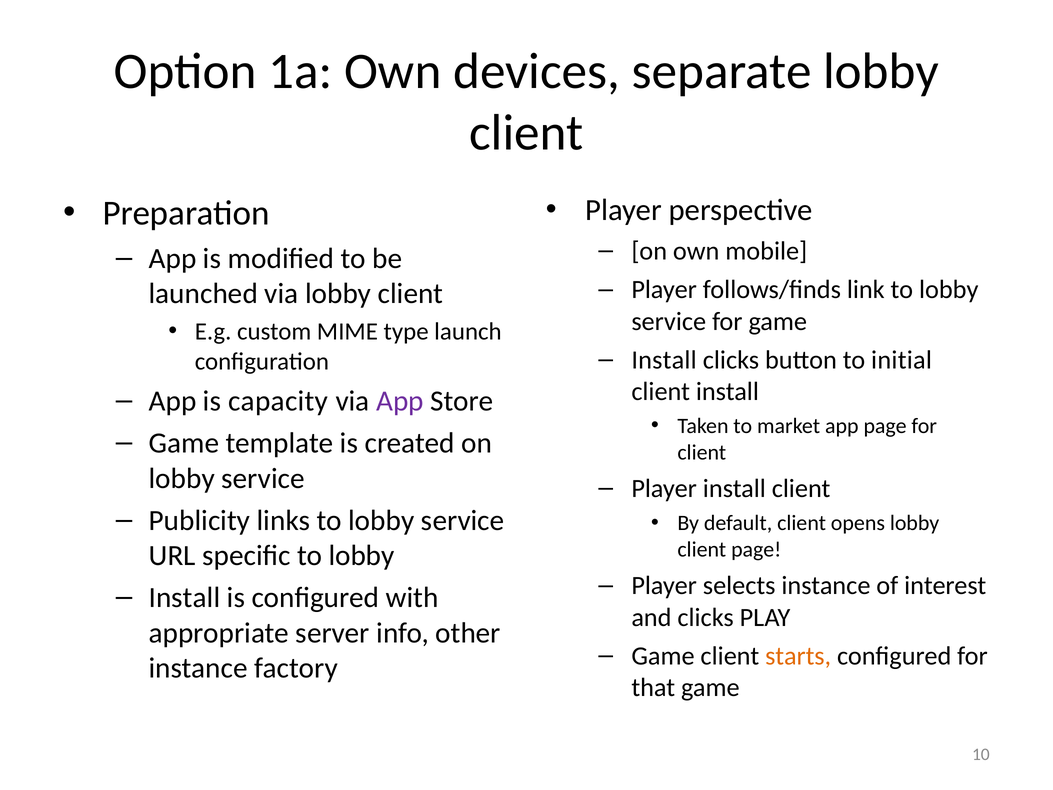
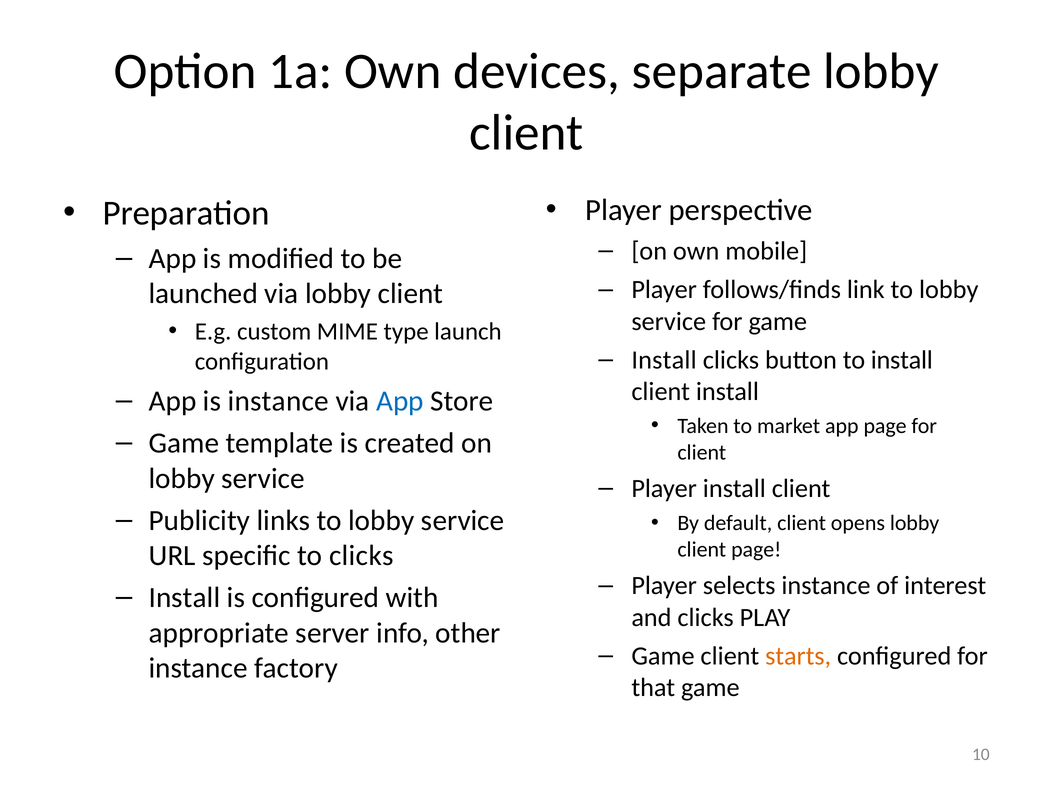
to initial: initial -> install (902, 360)
is capacity: capacity -> instance (278, 401)
App colour: purple -> blue (400, 401)
specific to lobby: lobby -> clicks (361, 556)
